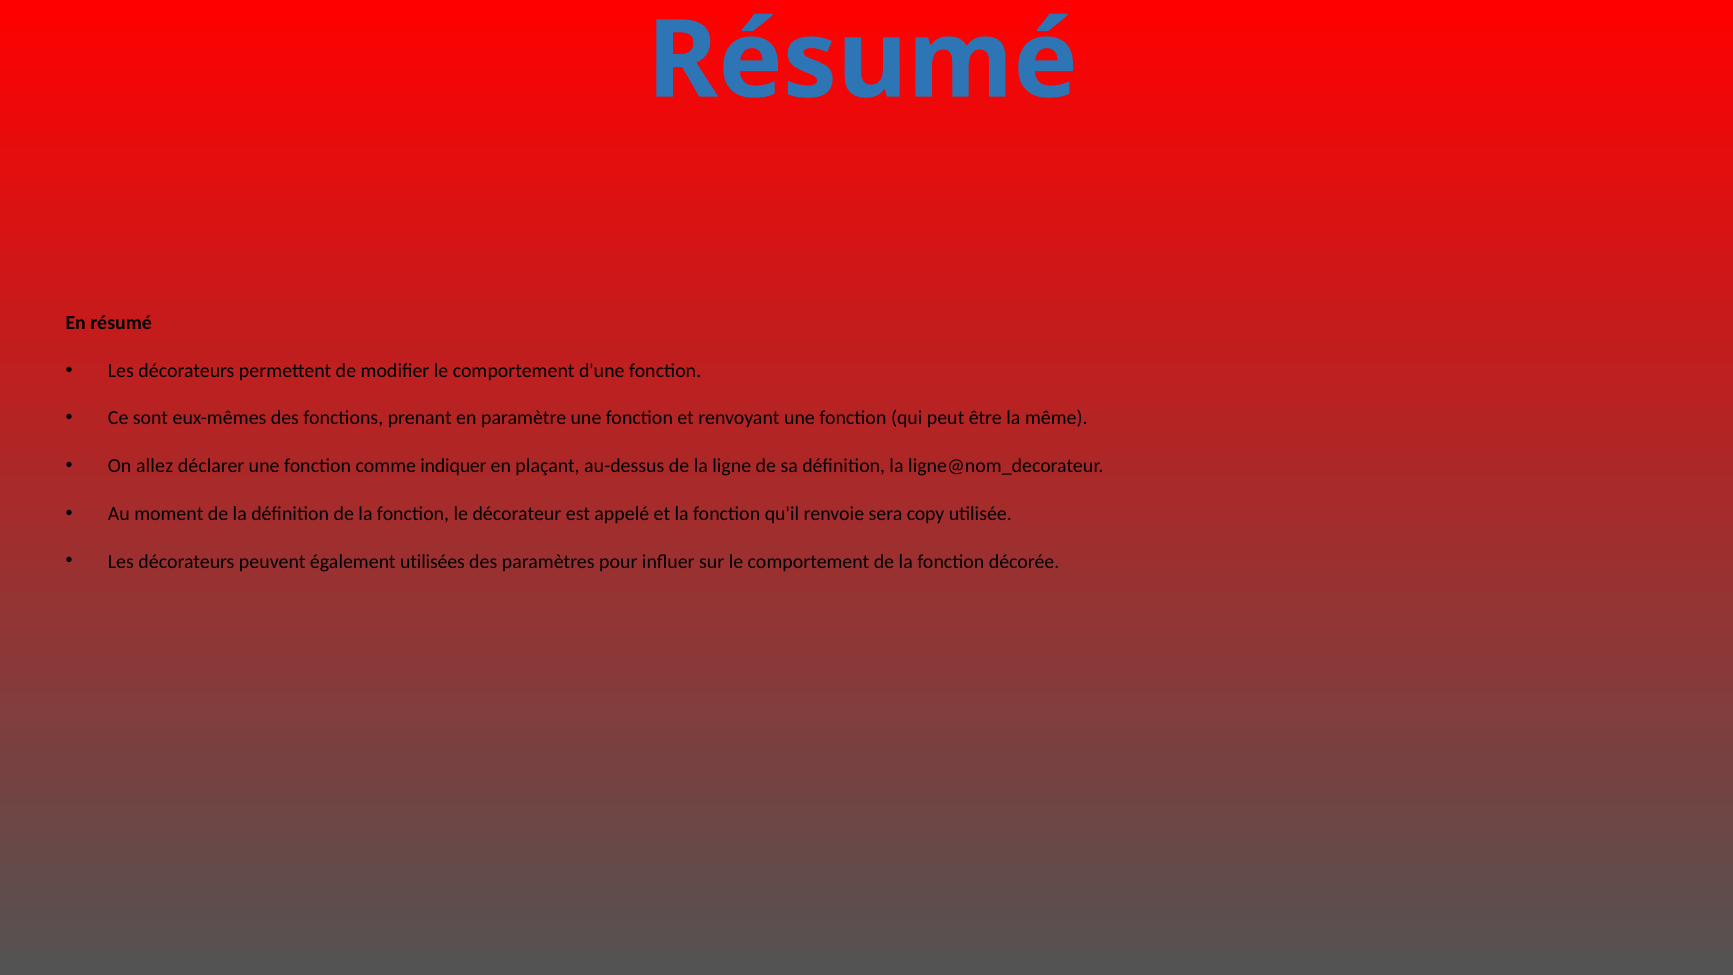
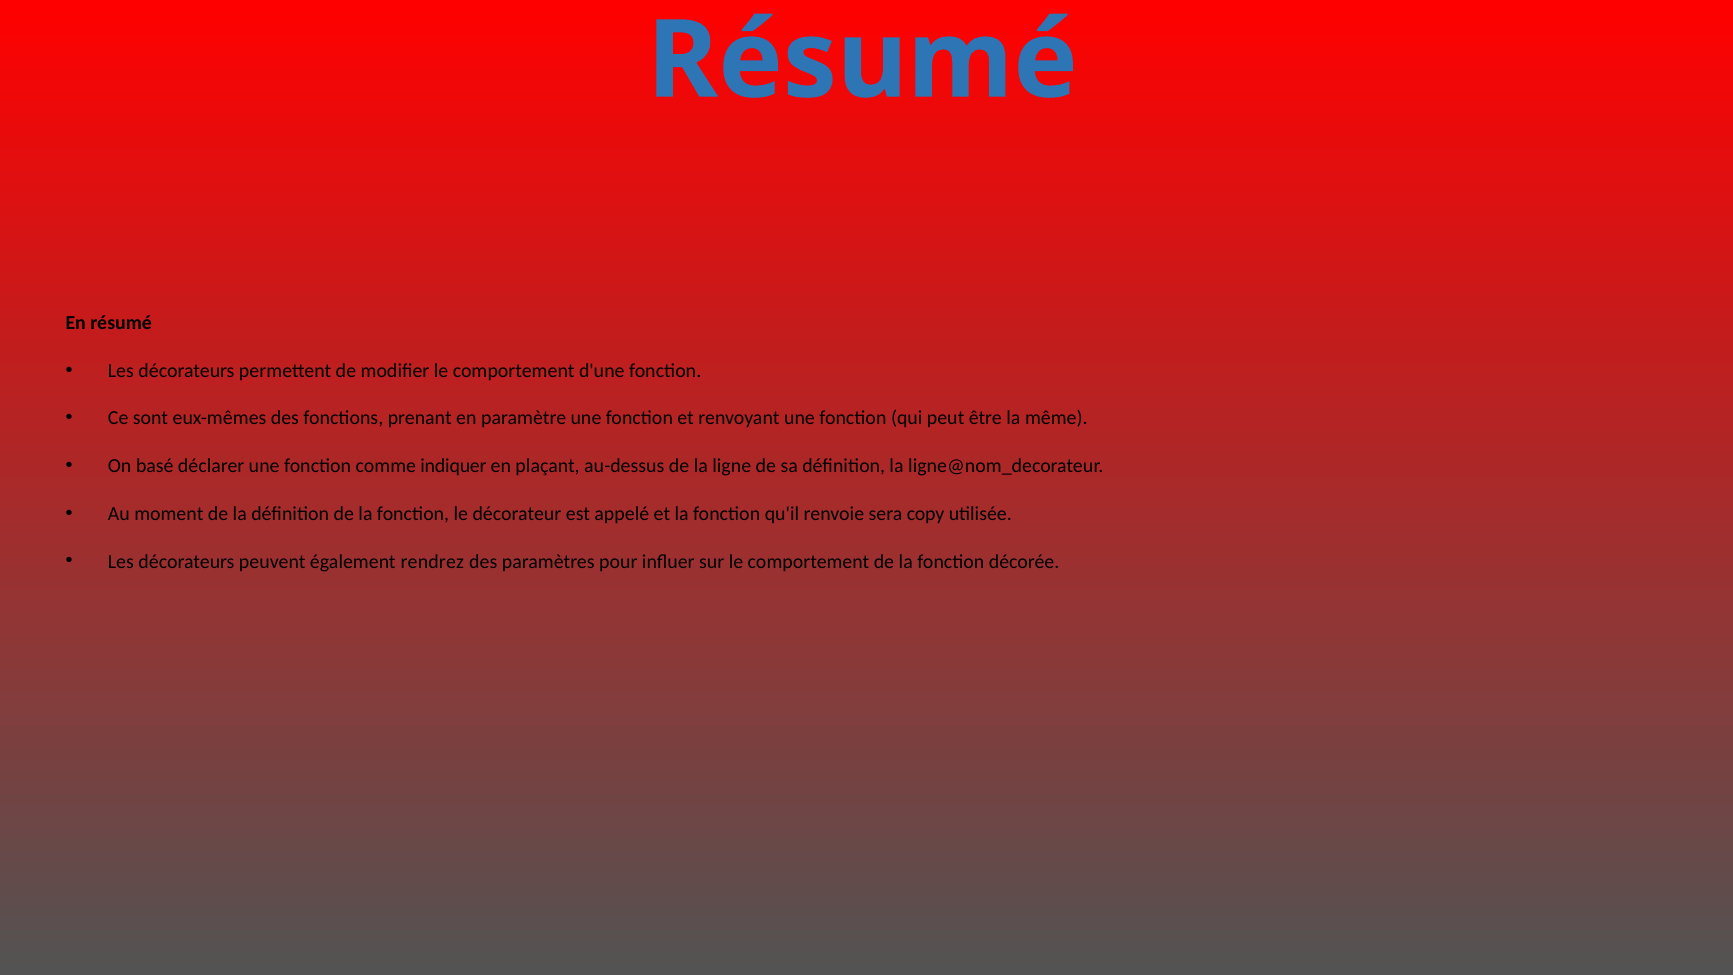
allez: allez -> basé (155, 466)
utilisées: utilisées -> rendrez (432, 561)
